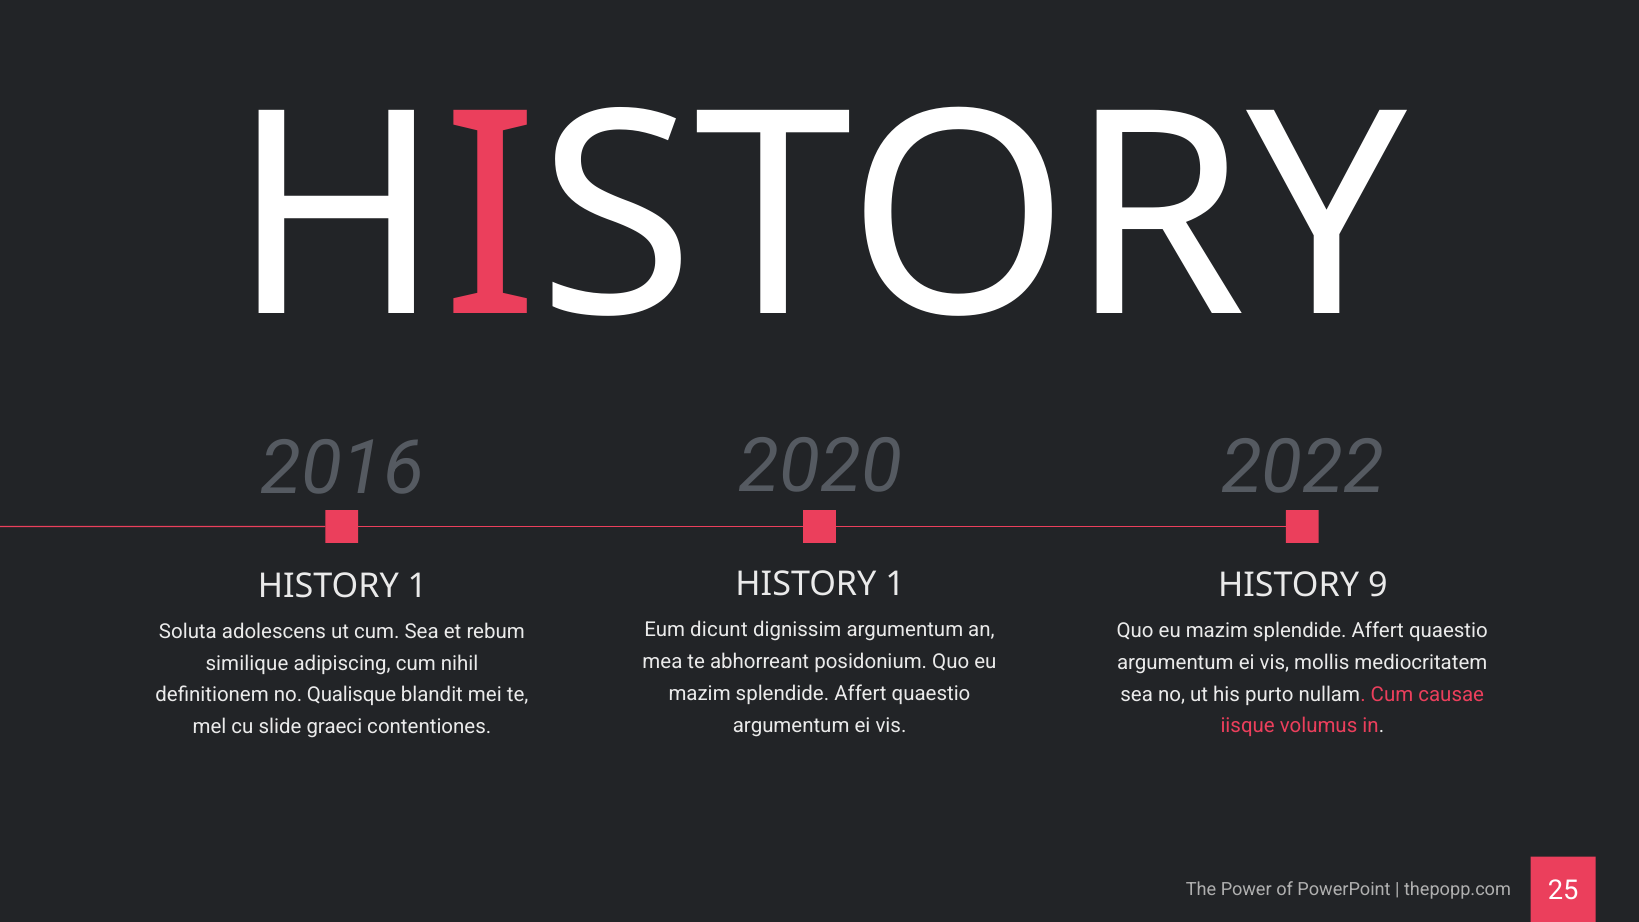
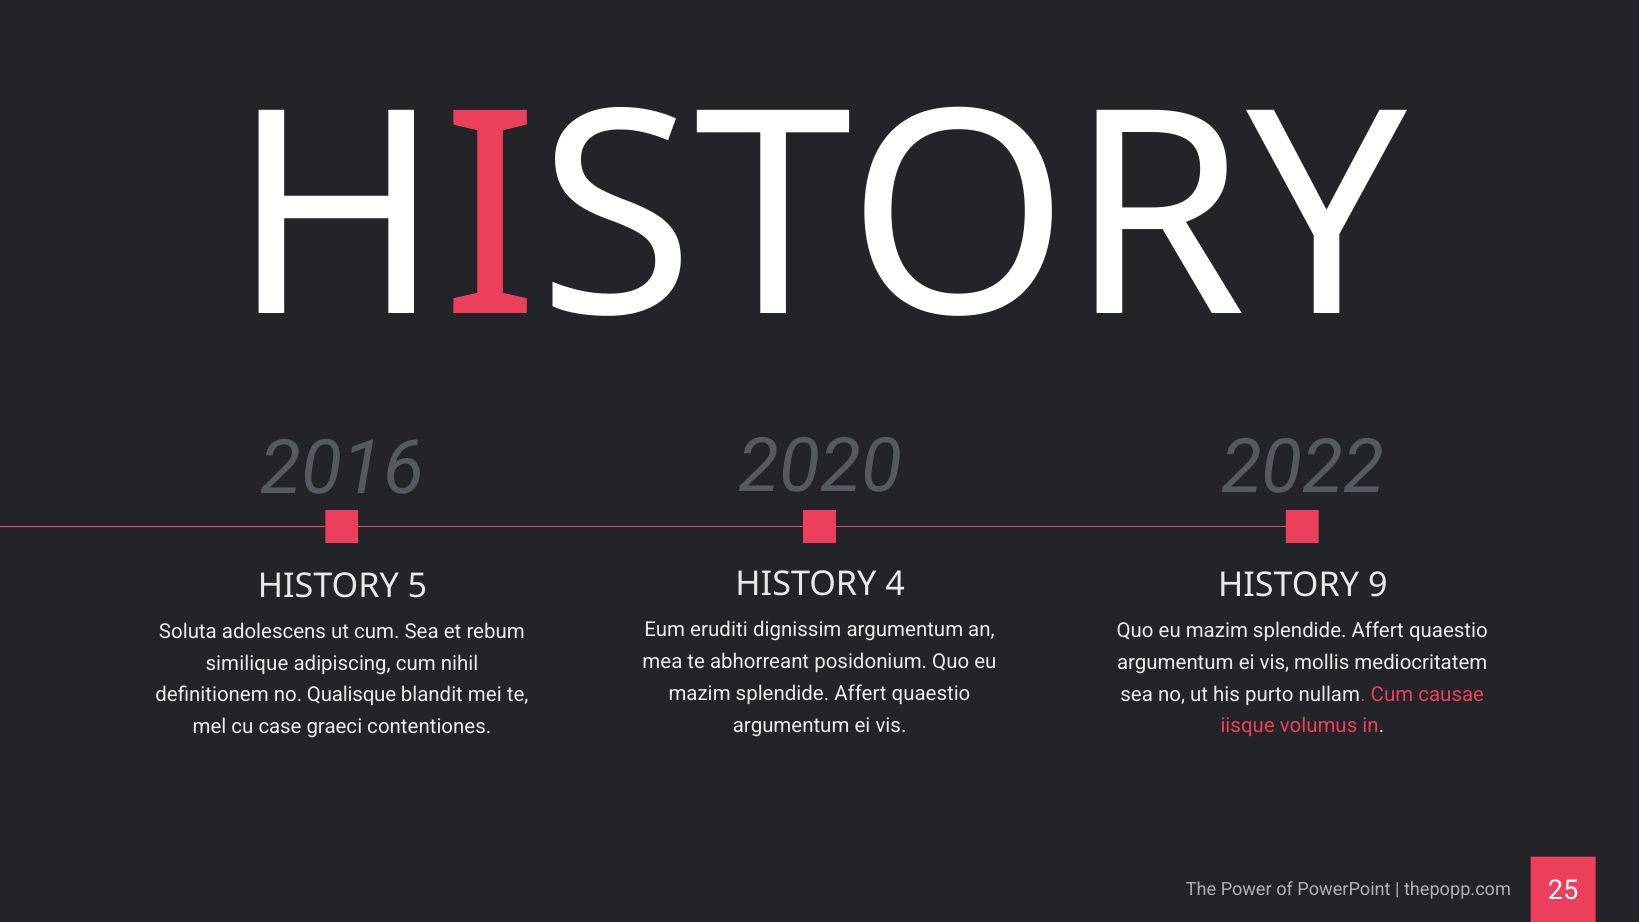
1: 1 -> 4 (895, 584)
1: 1 -> 5 (418, 586)
dicunt: dicunt -> eruditi (719, 629)
slide: slide -> case (280, 727)
